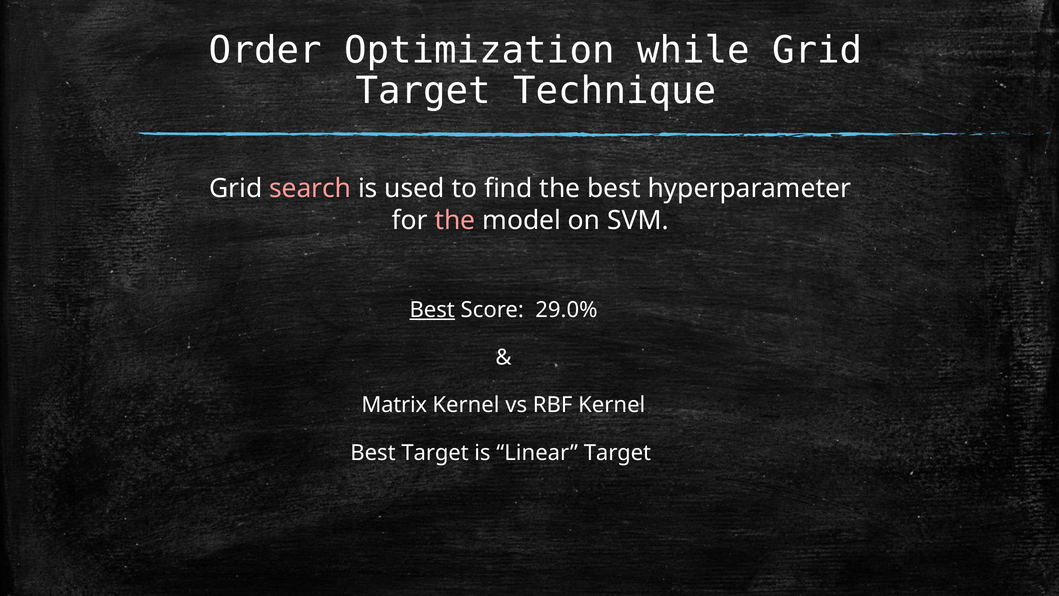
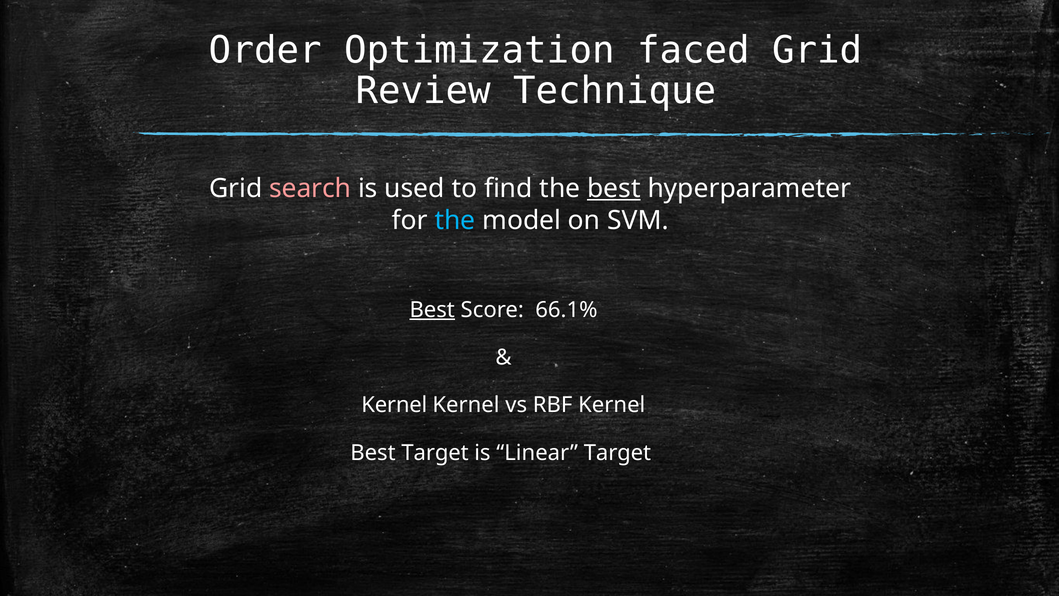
while: while -> faced (693, 50)
Target: Target -> Review (423, 91)
best underline: none -> present (614, 188)
the colour: pink -> light blue (455, 220)
29.0%: 29.0% -> 66.1% (566, 310)
Matrix: Matrix -> Kernel (394, 405)
